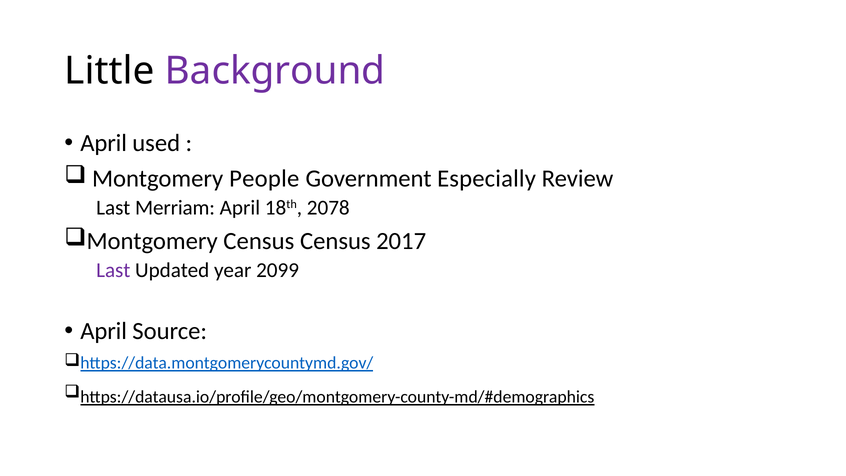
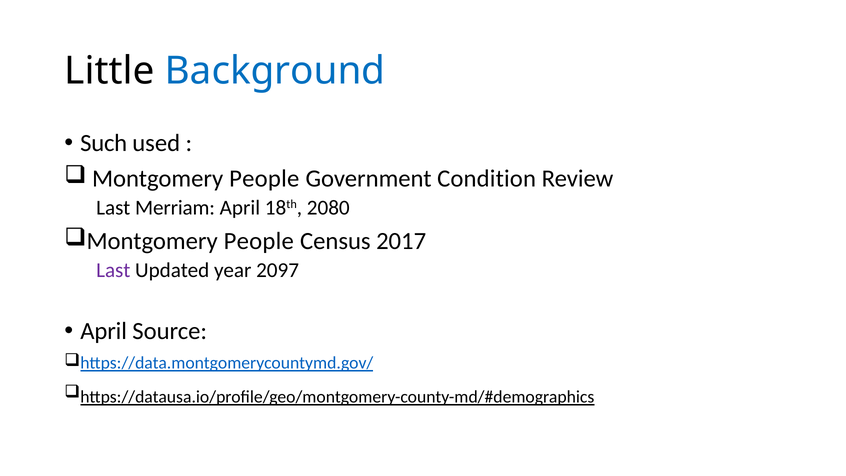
Background colour: purple -> blue (275, 71)
April: April -> Such (104, 143)
Especially: Especially -> Condition (487, 178)
2078: 2078 -> 2080 (328, 208)
Census: Census -> People (259, 241)
2099: 2099 -> 2097 (278, 270)
